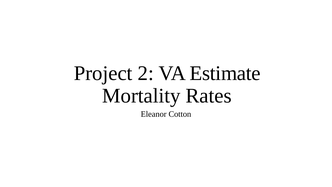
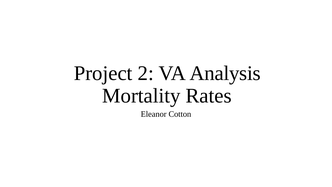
Estimate: Estimate -> Analysis (225, 73)
